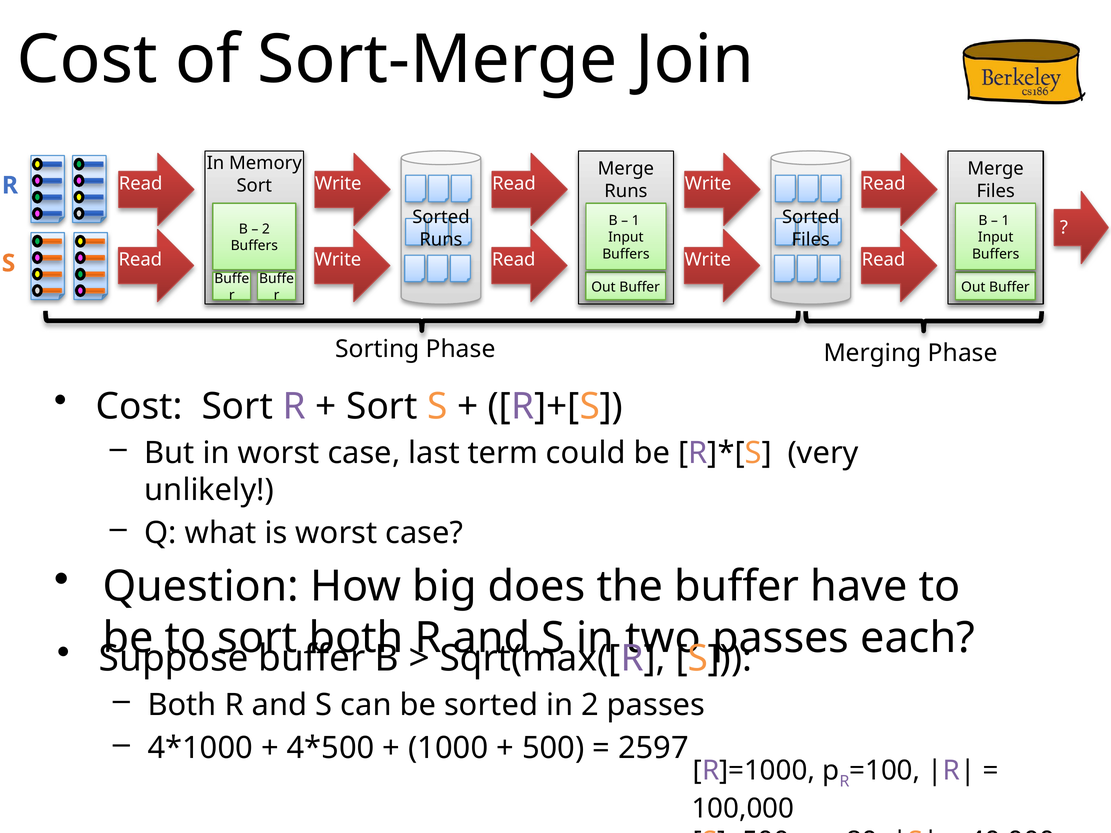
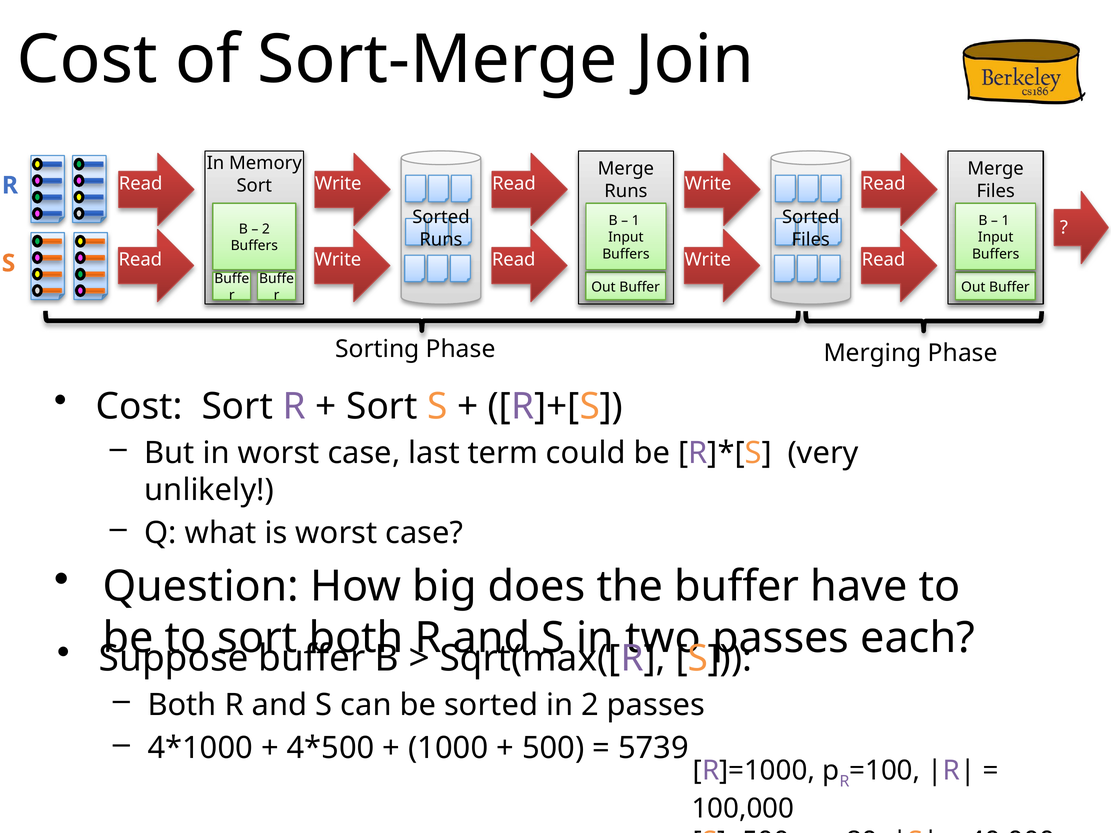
2597: 2597 -> 5739 (653, 749)
